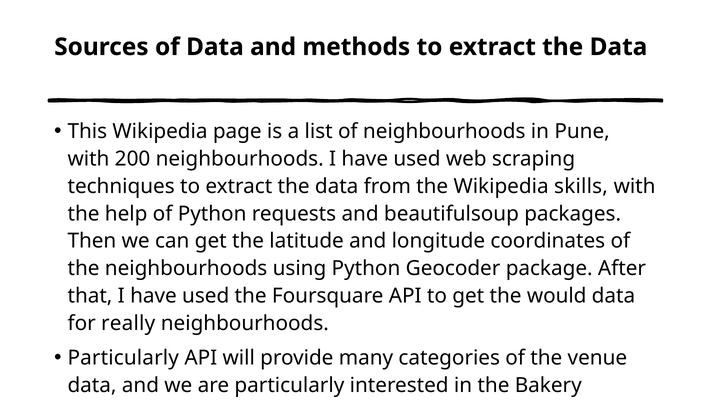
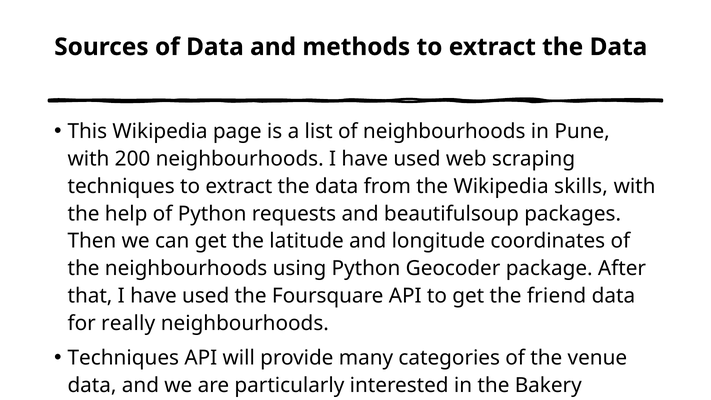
would: would -> friend (557, 296)
Particularly: Particularly -> Techniques (123, 358)
